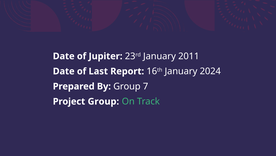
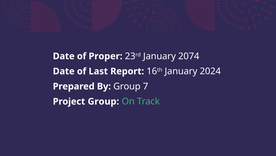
Jupiter: Jupiter -> Proper (106, 56)
2011: 2011 -> 2074 (189, 56)
